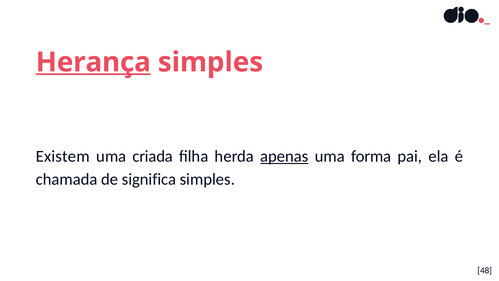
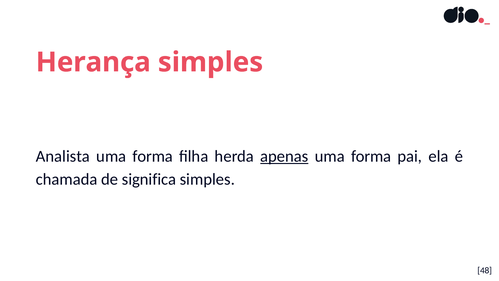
Herança underline: present -> none (93, 62)
Existem: Existem -> Analista (63, 156)
criada: criada -> forma (153, 156)
